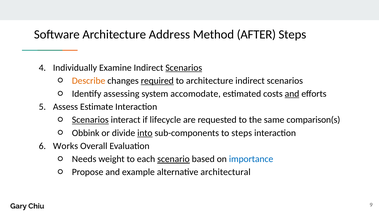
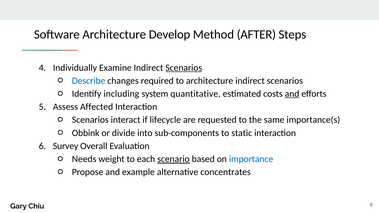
Address: Address -> Develop (169, 34)
Describe colour: orange -> blue (89, 81)
required underline: present -> none (157, 81)
assessing: assessing -> including (121, 94)
accomodate: accomodate -> quantitative (195, 94)
Estimate: Estimate -> Affected (97, 107)
Scenarios underline: present -> none (90, 120)
comparison(s: comparison(s -> importance(s (313, 120)
into underline: present -> none (145, 133)
to steps: steps -> static (242, 133)
Works: Works -> Survey (66, 146)
architectural: architectural -> concentrates (226, 172)
